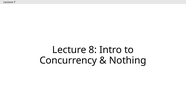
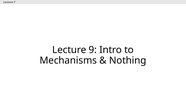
8: 8 -> 9 (93, 50)
Concurrency: Concurrency -> Mechanisms (68, 60)
